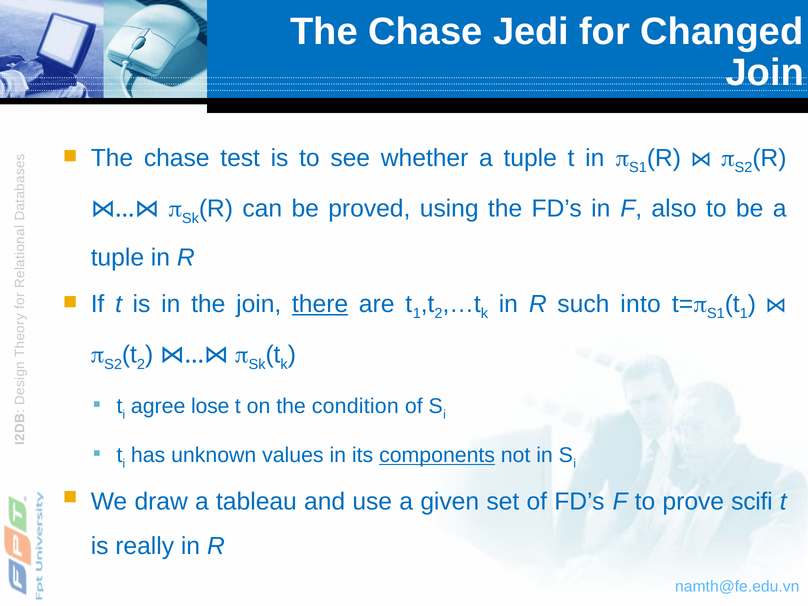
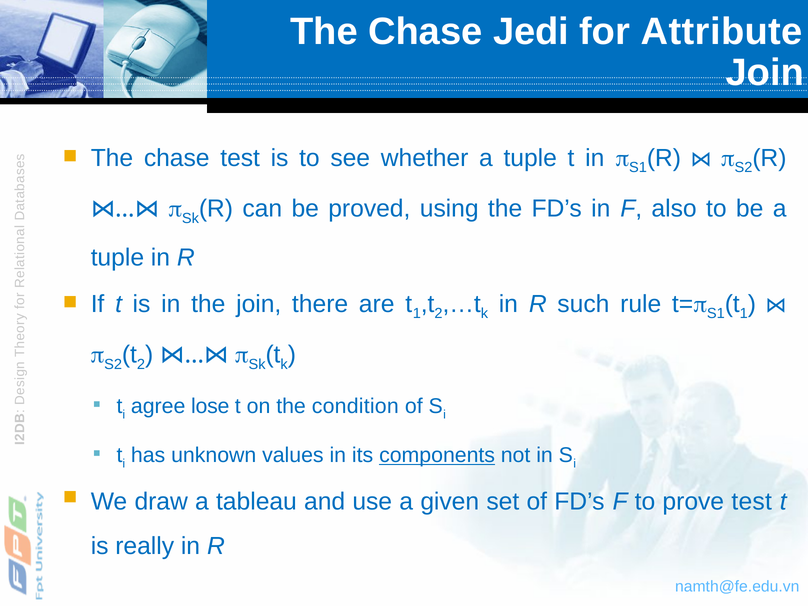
Changed: Changed -> Attribute (722, 31)
there underline: present -> none (320, 304)
into: into -> rule (641, 304)
prove scifi: scifi -> test (752, 501)
